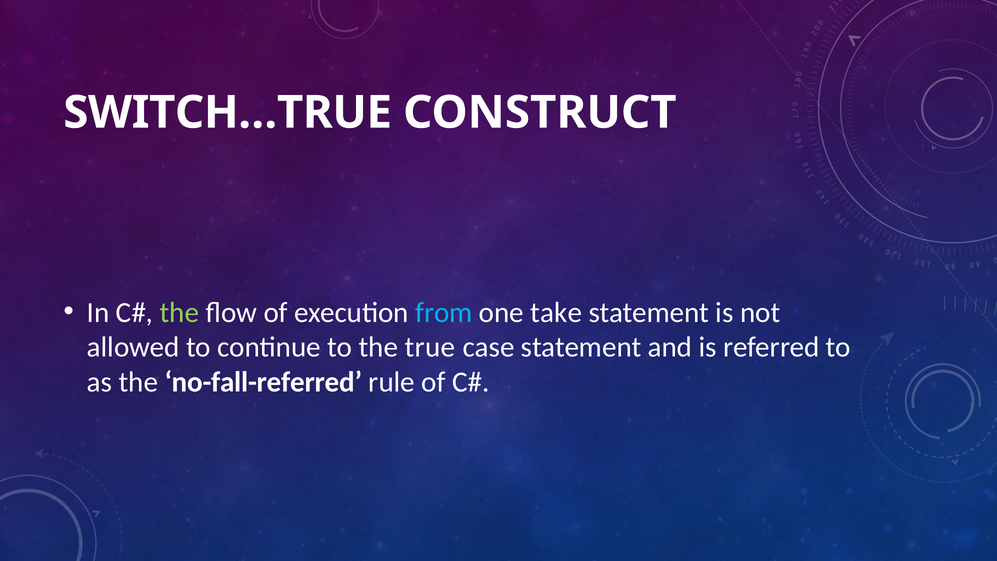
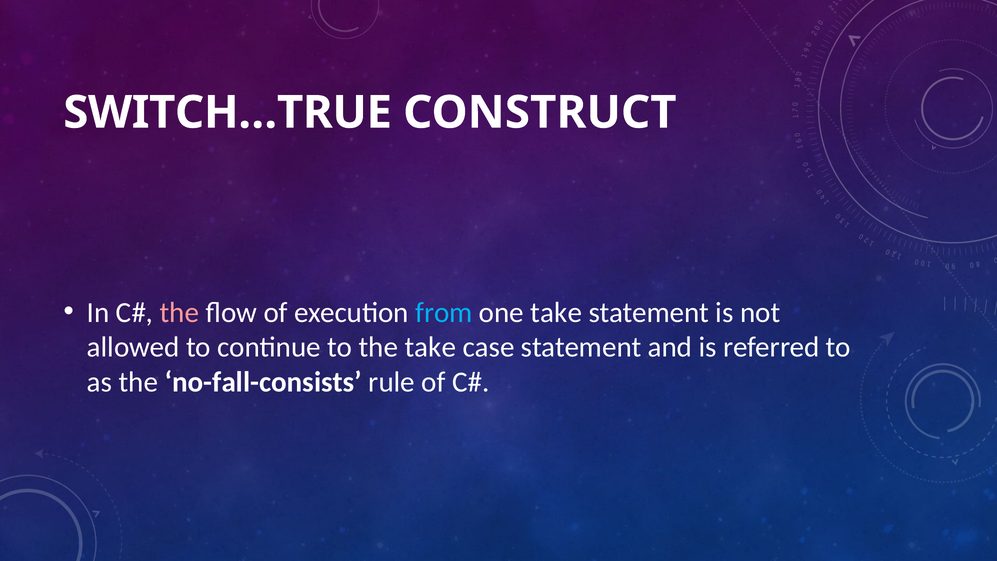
the colour: light green -> pink (179, 312)
the true: true -> take (430, 347)
no-fall-referred: no-fall-referred -> no-fall-consists (263, 382)
